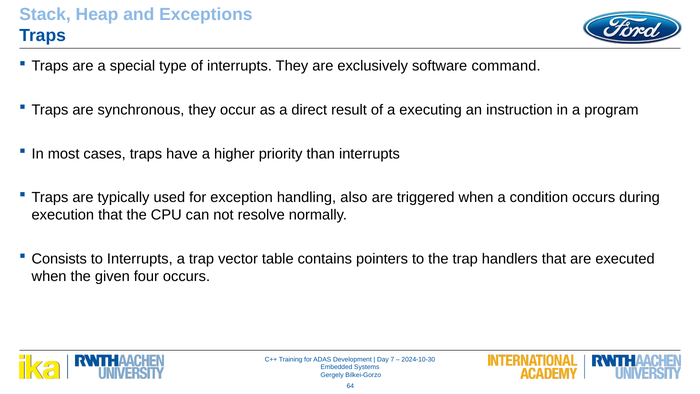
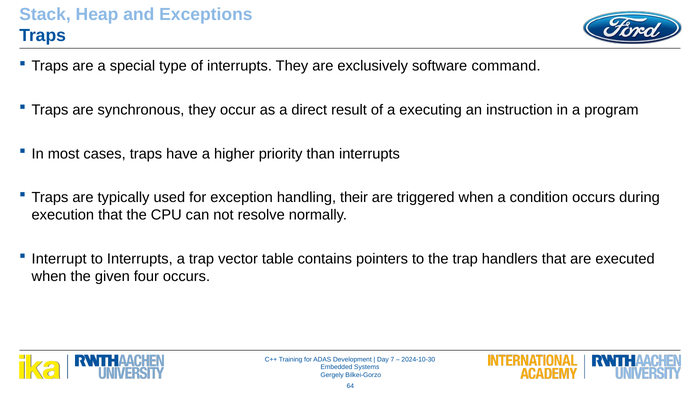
also: also -> their (354, 197)
Consists: Consists -> Interrupt (59, 259)
